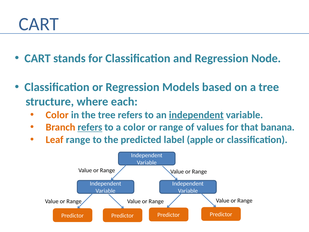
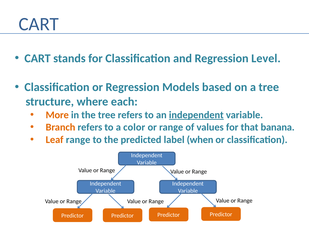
Node: Node -> Level (266, 58)
Color: Color -> More (57, 115)
refers underline: present -> none (90, 127)
apple: apple -> when (200, 140)
